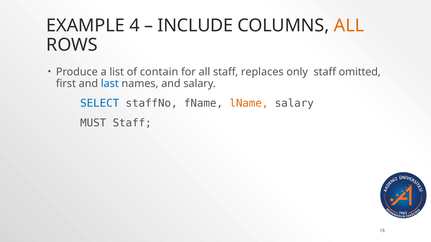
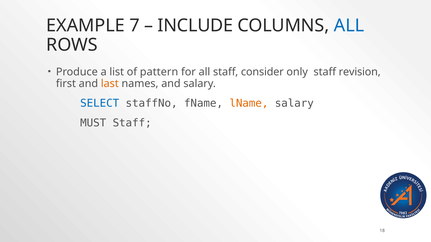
4: 4 -> 7 (134, 26)
ALL colour: orange -> blue (349, 26)
contain: contain -> pattern (159, 72)
replaces: replaces -> consider (262, 72)
omitted: omitted -> revision (360, 72)
last colour: blue -> orange (110, 84)
